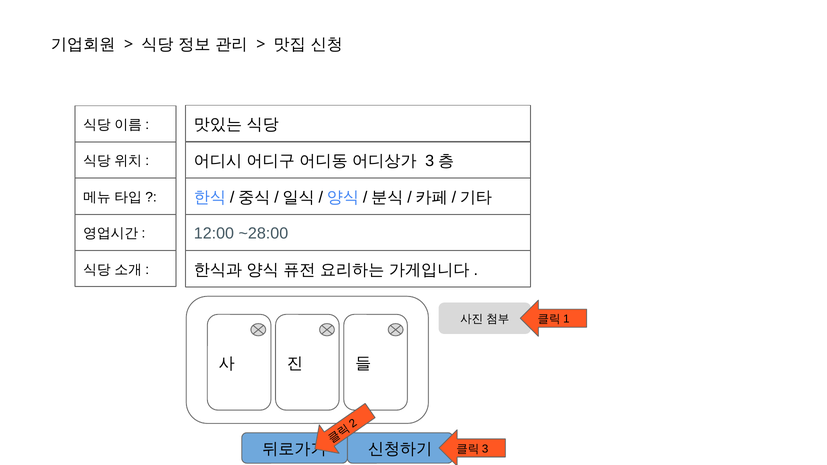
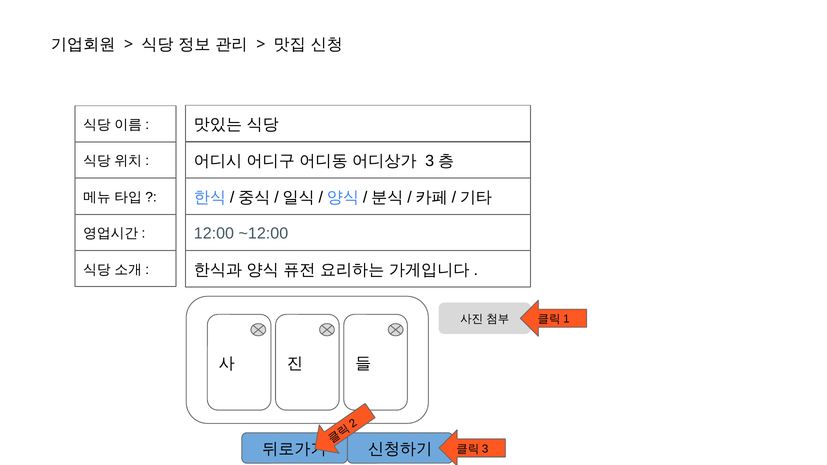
~28:00: ~28:00 -> ~12:00 (263, 234)
